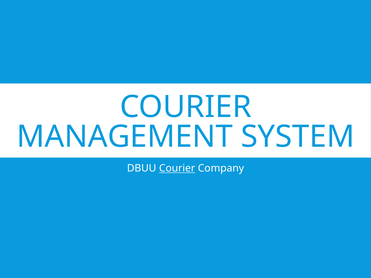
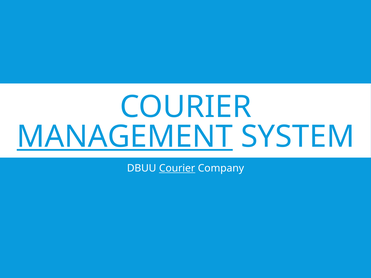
MANAGEMENT underline: none -> present (125, 137)
